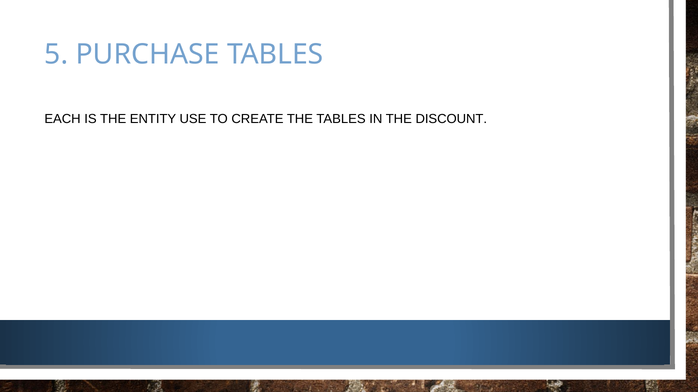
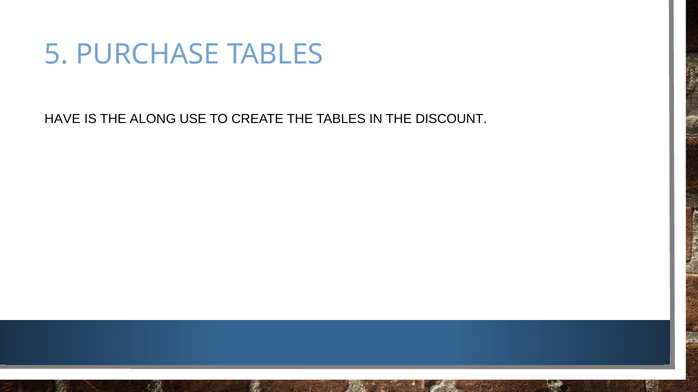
EACH: EACH -> HAVE (62, 119)
ENTITY: ENTITY -> ALONG (153, 119)
